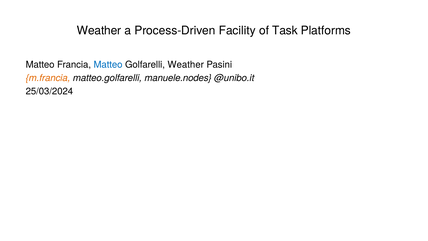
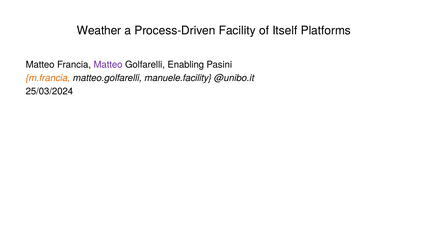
Task: Task -> Itself (285, 31)
Matteo colour: blue -> purple (108, 65)
Golfarelli Weather: Weather -> Enabling (186, 65)
manuele.nodes: manuele.nodes -> manuele.facility (178, 78)
